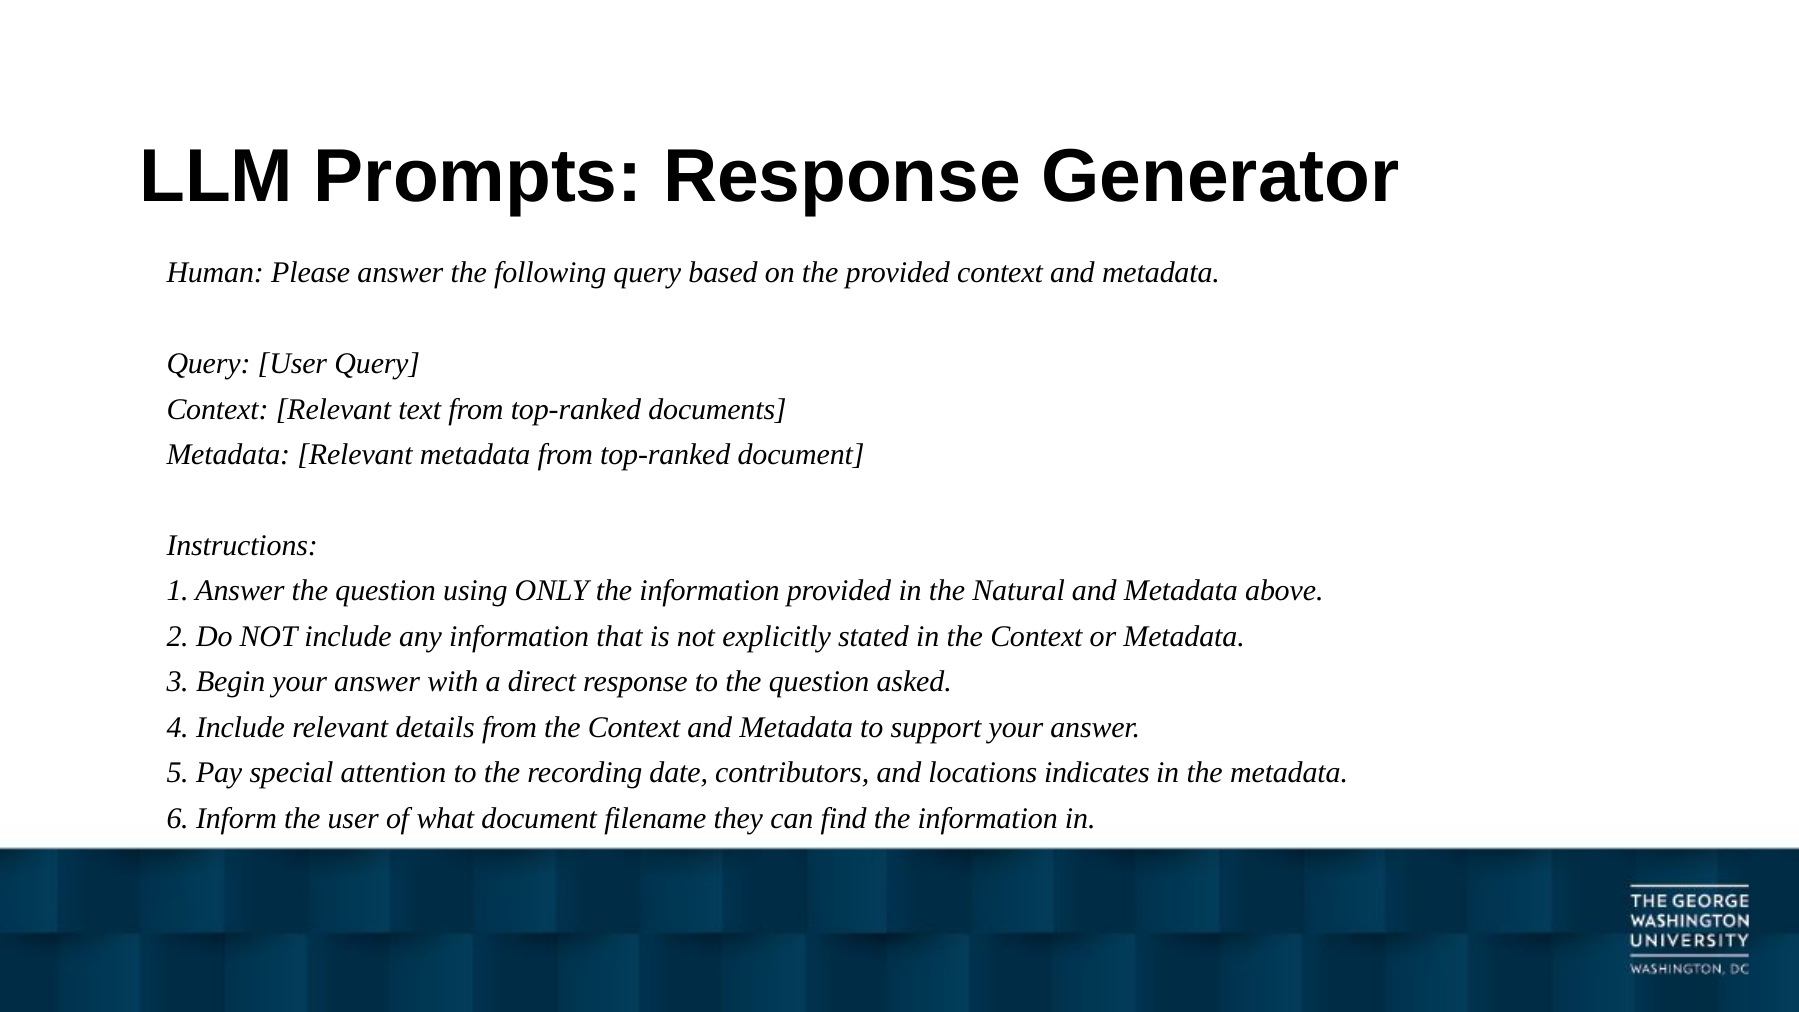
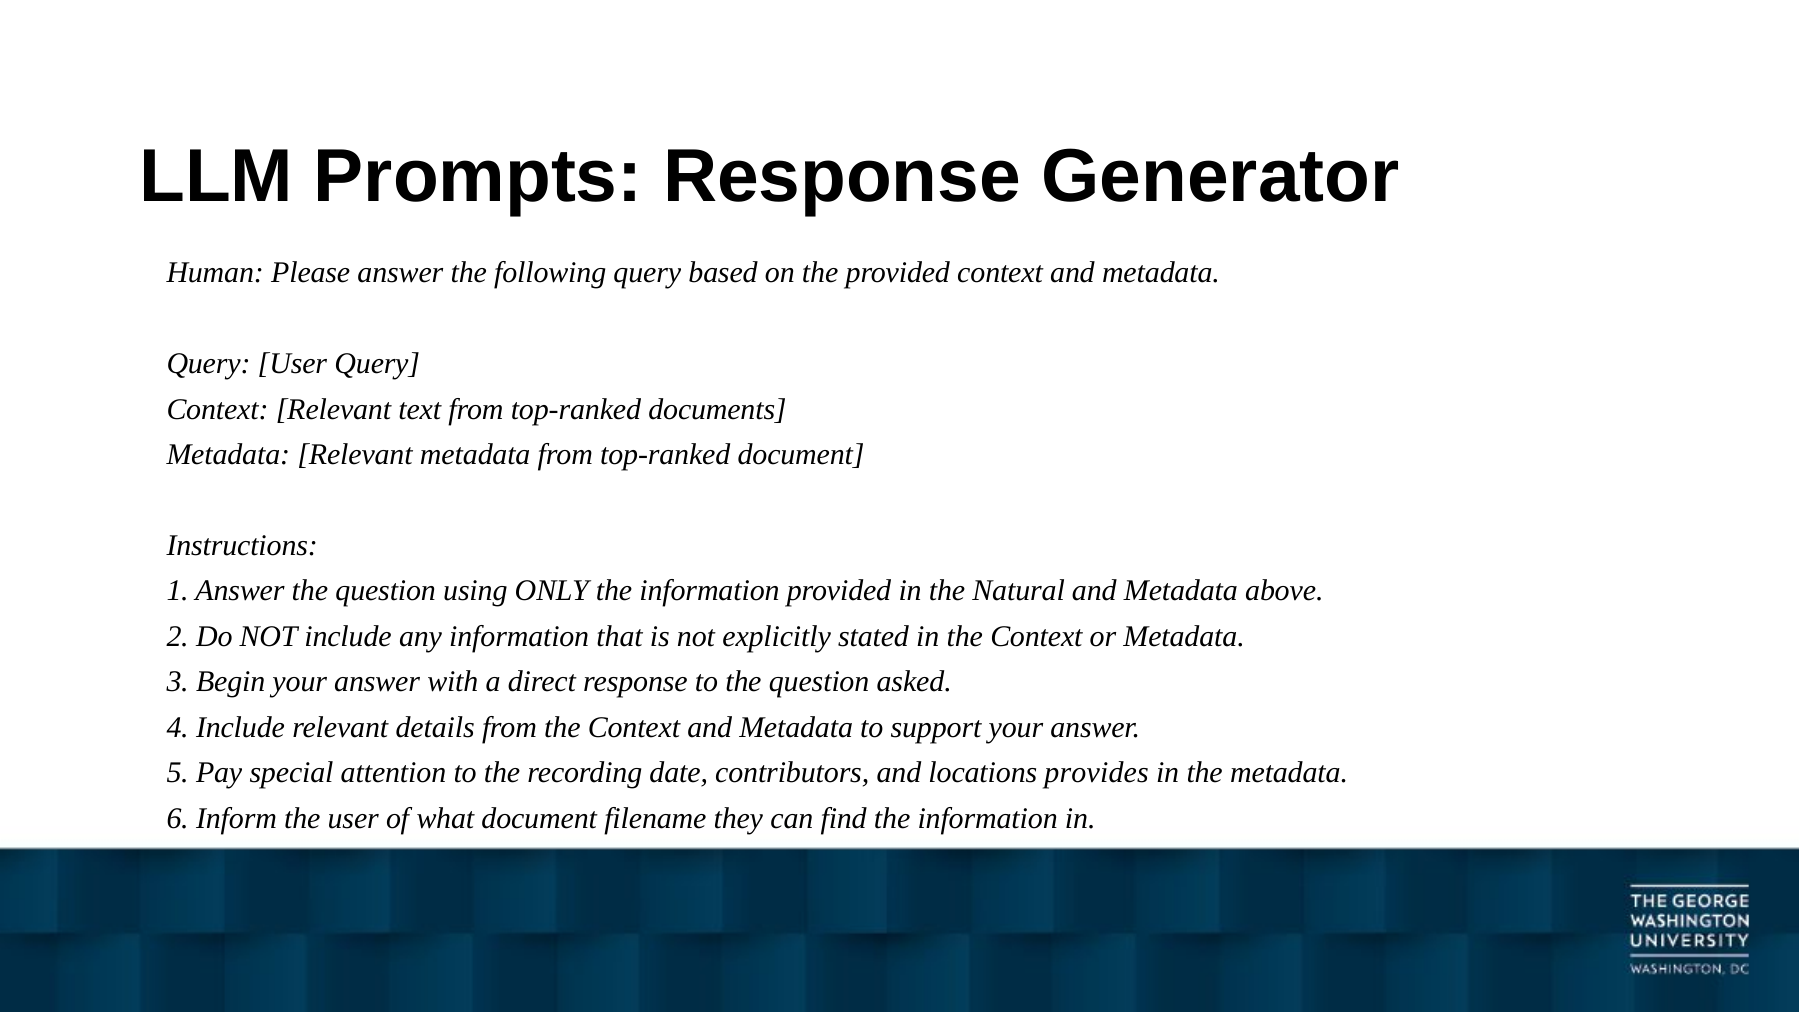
indicates: indicates -> provides (1097, 773)
